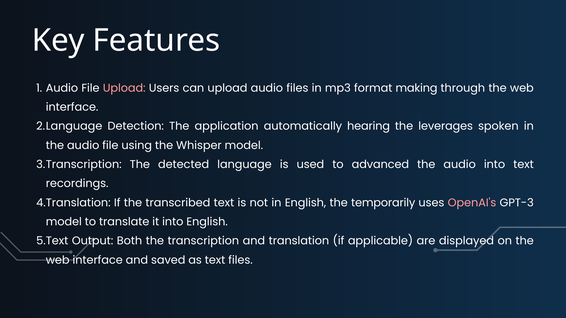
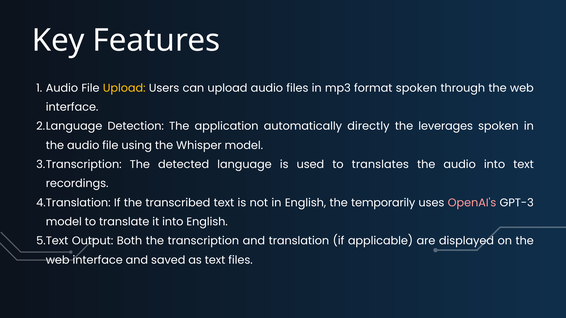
Upload colour: pink -> yellow (124, 88)
format making: making -> spoken (416, 88)
hearing: hearing -> directly (368, 126)
advanced: advanced -> translates (380, 165)
